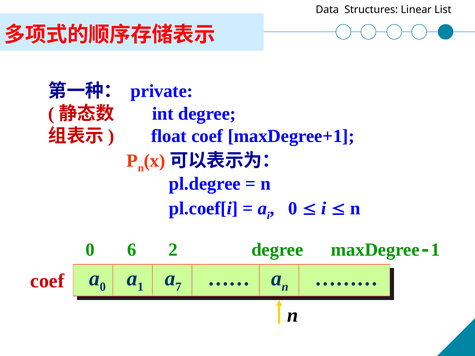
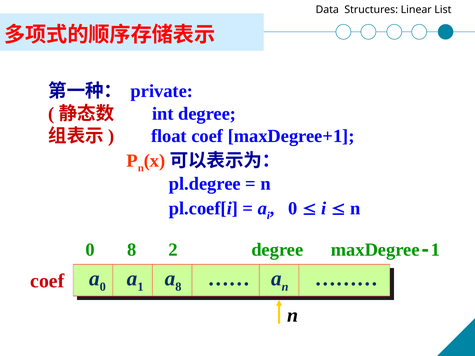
0 6: 6 -> 8 (132, 250)
7: 7 -> 8 (178, 287)
